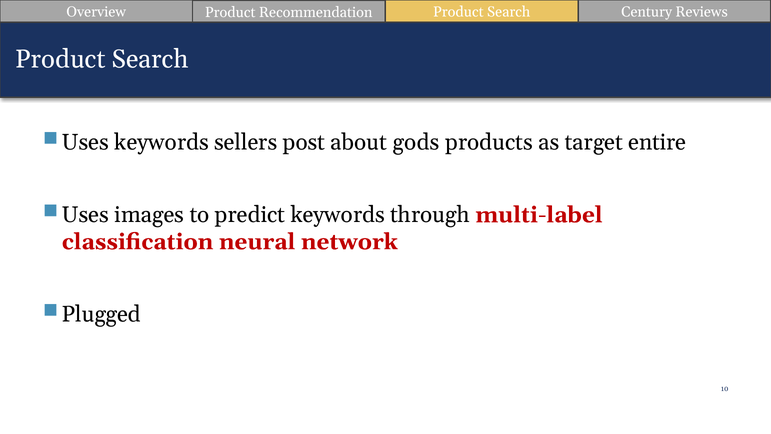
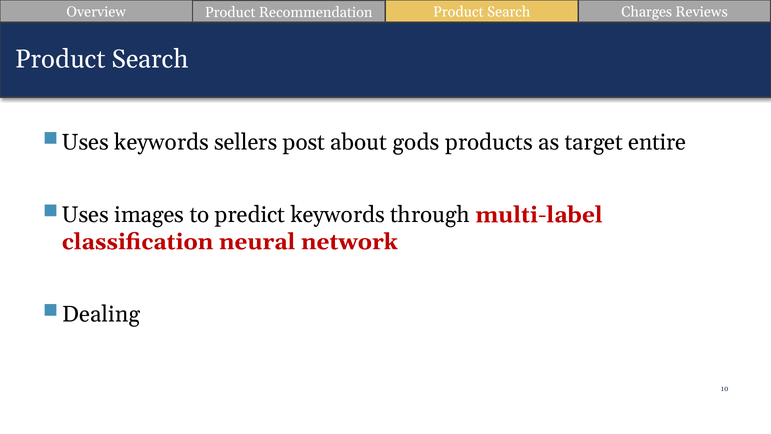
Century: Century -> Charges (647, 12)
Plugged: Plugged -> Dealing (101, 314)
